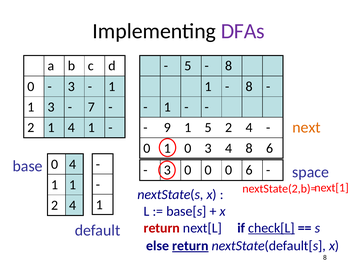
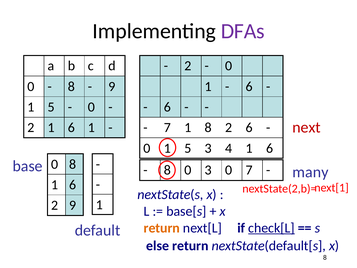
5: 5 -> 2 (188, 66)
8: 8 -> 0 (229, 66)
3: 3 -> 8 (71, 86)
1: 1 -> 9 (112, 86)
8: 8 -> 6 (249, 86)
3: 3 -> 5 (51, 107)
7: 7 -> 0 (91, 107)
1: 1 -> 6 (167, 107)
next colour: orange -> red (307, 127)
2 1 4: 4 -> 6 (71, 127)
9: 9 -> 7 (167, 127)
1 5: 5 -> 8 (208, 127)
4: 4 -> 6 (249, 127)
0 1 0: 0 -> 5 (188, 148)
4 8: 8 -> 1 (249, 148)
0 4: 4 -> 8 (73, 164)
3: 3 -> 8 (167, 170)
0: 0 -> 3 (208, 170)
0 6: 6 -> 7 (249, 170)
space: space -> many (311, 172)
1: 1 -> 6 (73, 185)
4: 4 -> 9 (73, 205)
return colour: red -> orange (162, 228)
return underline: present -> none (190, 246)
